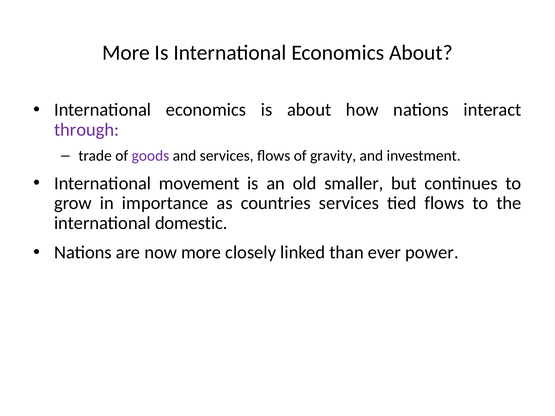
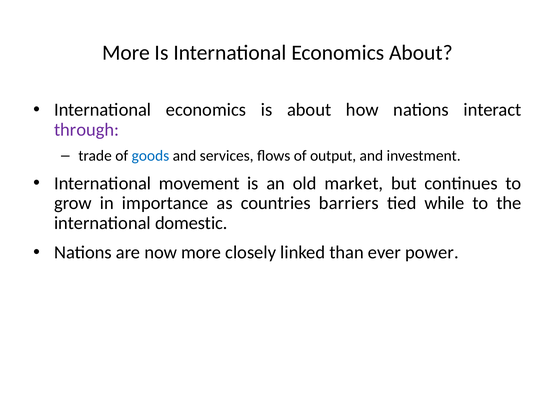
goods colour: purple -> blue (150, 156)
gravity: gravity -> output (333, 156)
smaller: smaller -> market (354, 183)
countries services: services -> barriers (349, 203)
tied flows: flows -> while (445, 203)
